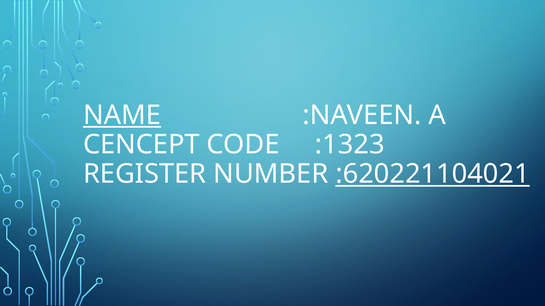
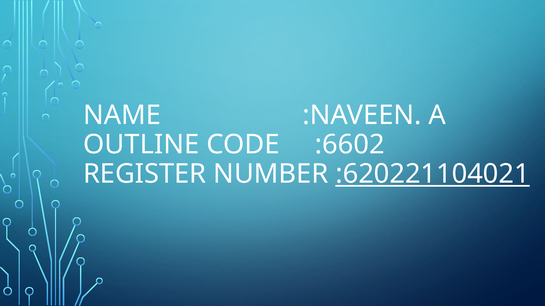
NAME underline: present -> none (122, 115)
CENCEPT: CENCEPT -> OUTLINE (141, 145)
:1323: :1323 -> :6602 (350, 145)
